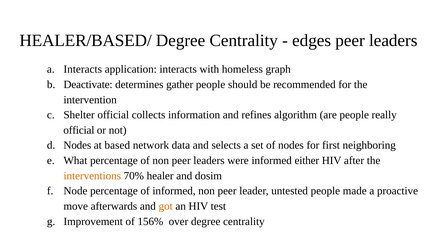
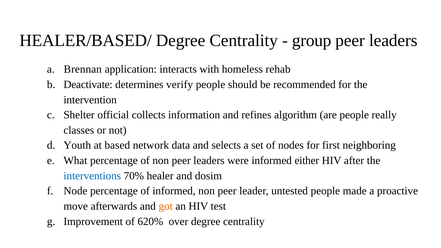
edges: edges -> group (312, 40)
a Interacts: Interacts -> Brennan (83, 69)
graph: graph -> rehab (278, 69)
gather: gather -> verify (180, 85)
official: official -> classes (79, 130)
Nodes: Nodes -> Youth (77, 145)
interventions colour: orange -> blue (92, 176)
156%: 156% -> 620% (150, 221)
